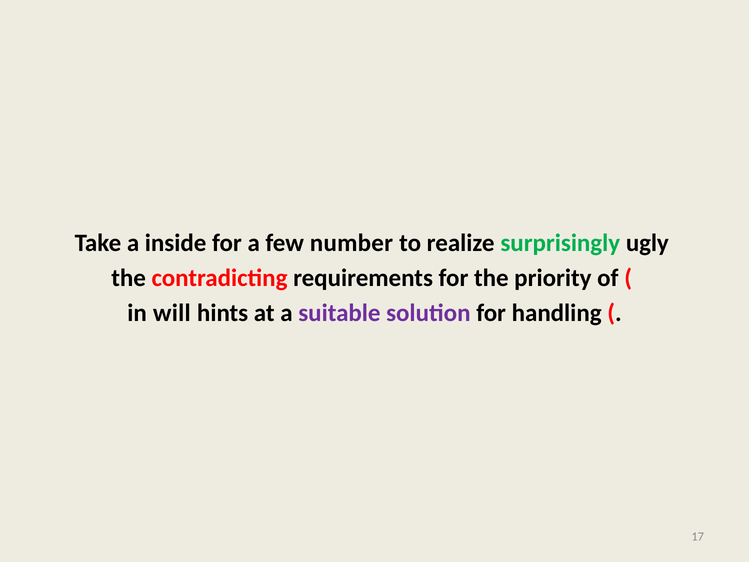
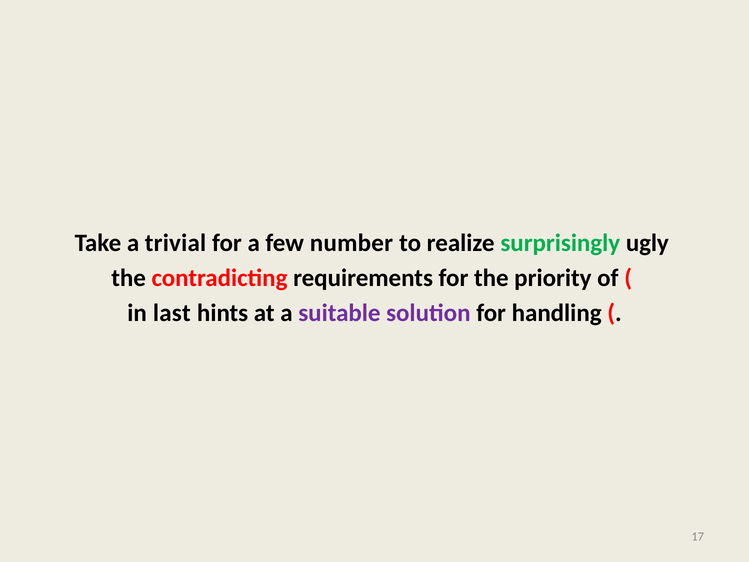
inside: inside -> trivial (175, 243)
will: will -> last (172, 313)
